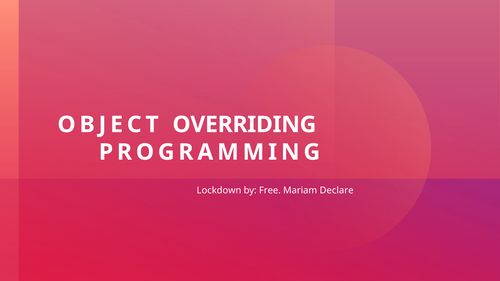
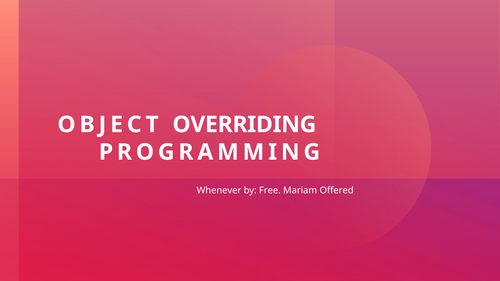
Lockdown: Lockdown -> Whenever (219, 191)
Declare: Declare -> Offered (337, 191)
